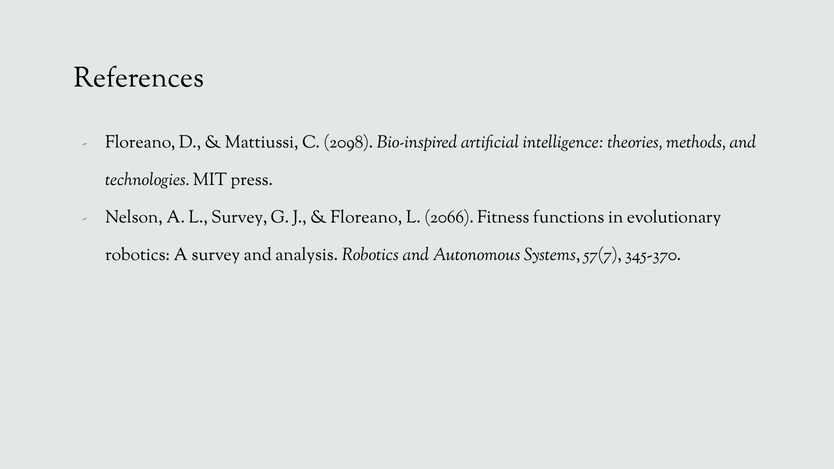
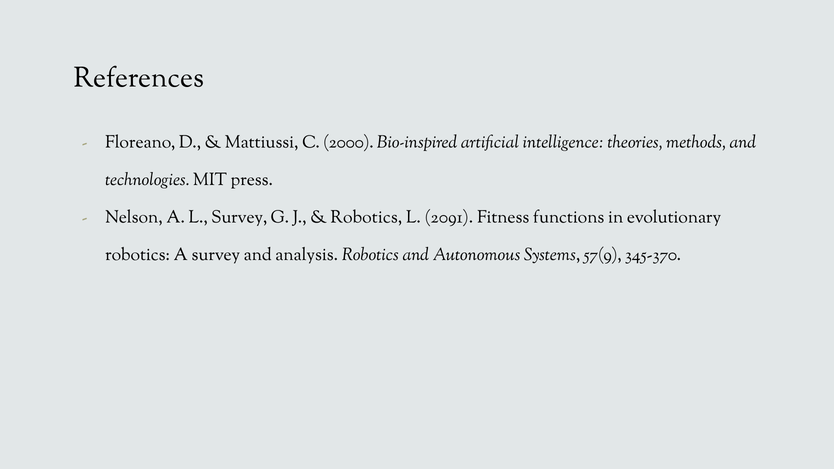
2098: 2098 -> 2000 (348, 142)
Floreano: Floreano -> Robotics (366, 217)
2066: 2066 -> 2091 (449, 217)
57(7: 57(7 -> 57(9 (603, 254)
